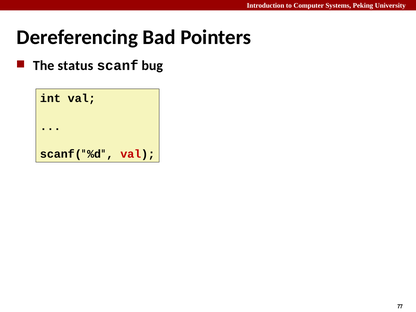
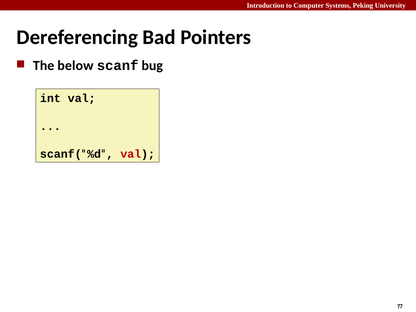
status: status -> below (75, 66)
